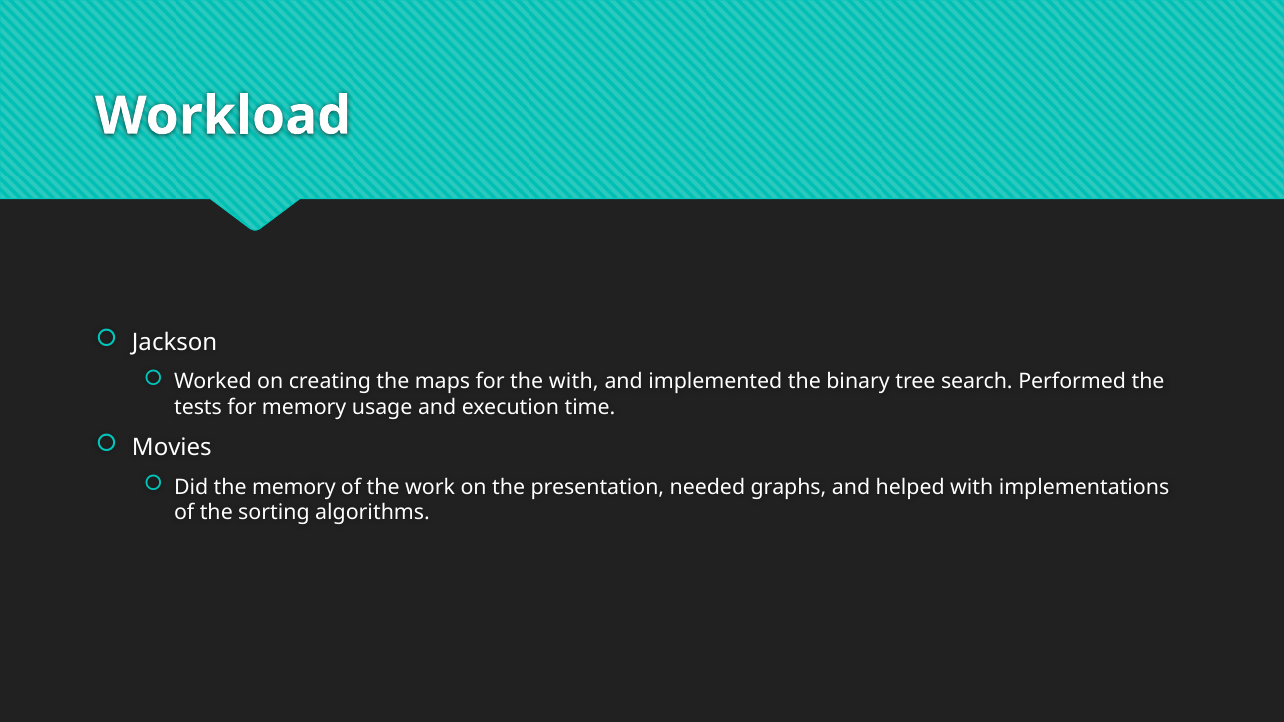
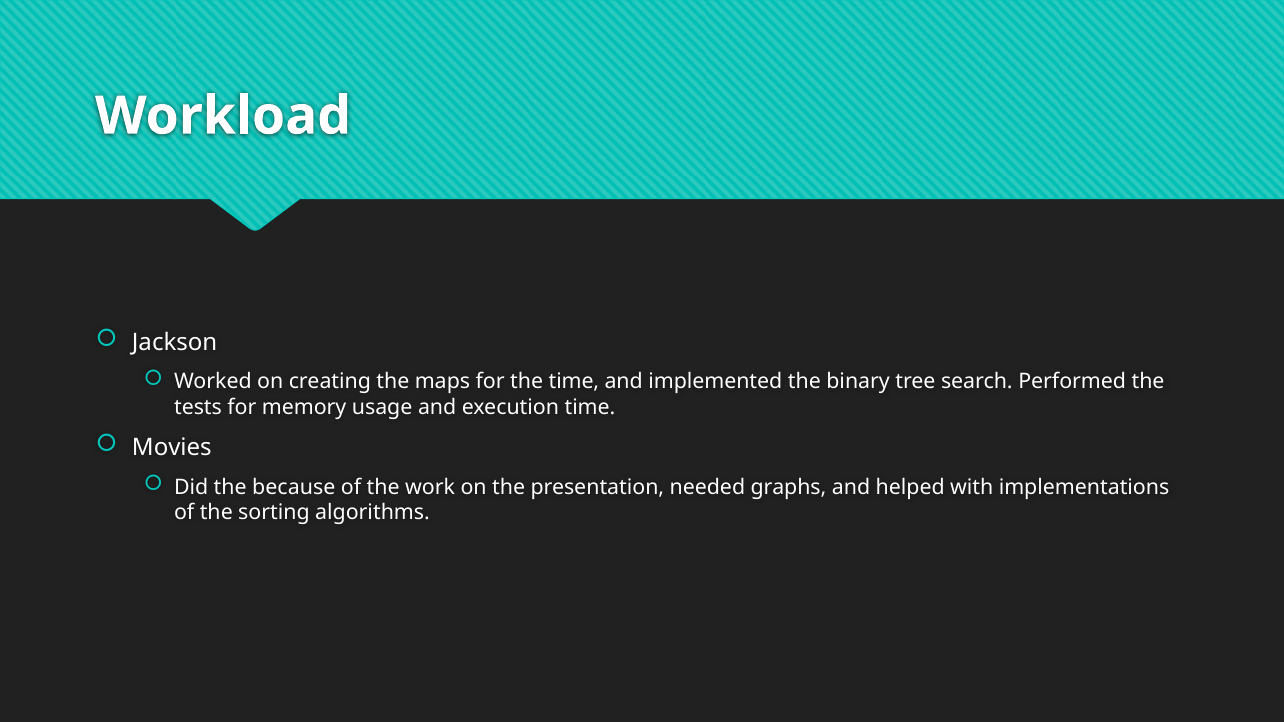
the with: with -> time (574, 382)
the memory: memory -> because (294, 487)
